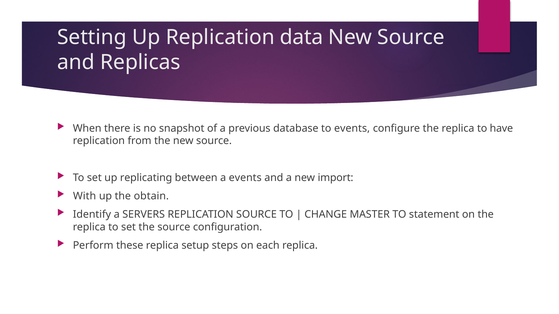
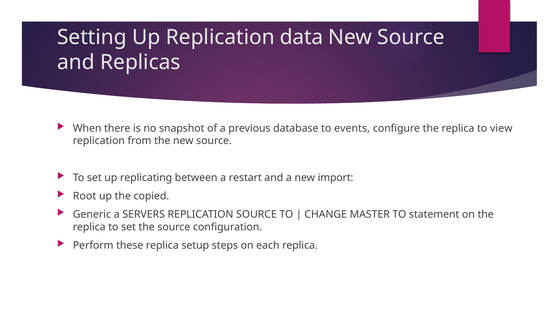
have: have -> view (501, 128)
a events: events -> restart (245, 178)
With: With -> Root (85, 196)
obtain: obtain -> copied (151, 196)
Identify: Identify -> Generic (92, 215)
